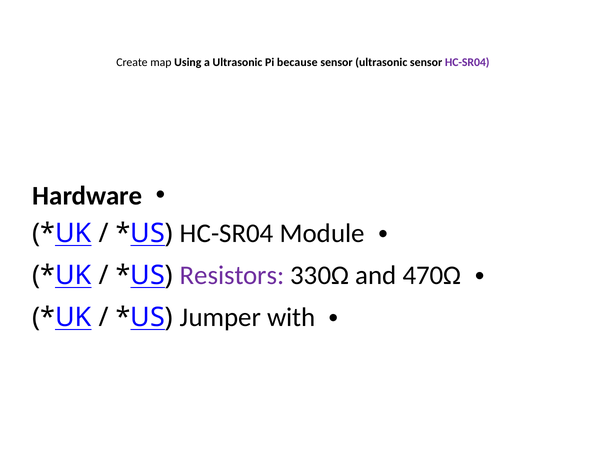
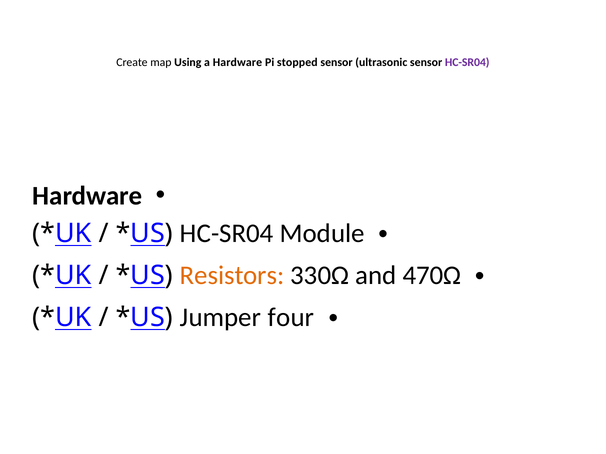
a Ultrasonic: Ultrasonic -> Hardware (237, 63)
because: because -> stopped (297, 63)
Resistors colour: purple -> orange (232, 276)
with: with -> four (291, 318)
